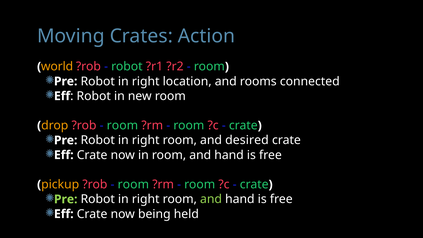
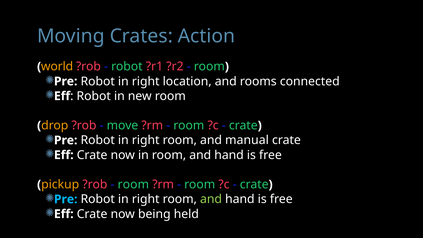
room: room -> move (123, 125)
desired: desired -> manual (247, 140)
Pre colour: light green -> light blue (66, 199)
